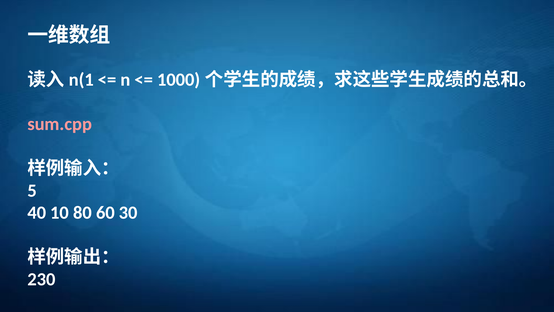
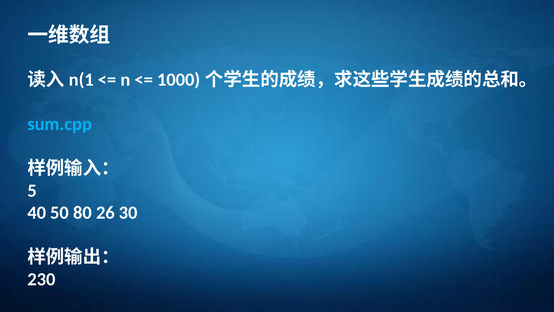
sum.cpp colour: pink -> light blue (60, 124)
10: 10 -> 50 (60, 213)
60: 60 -> 26 (105, 213)
